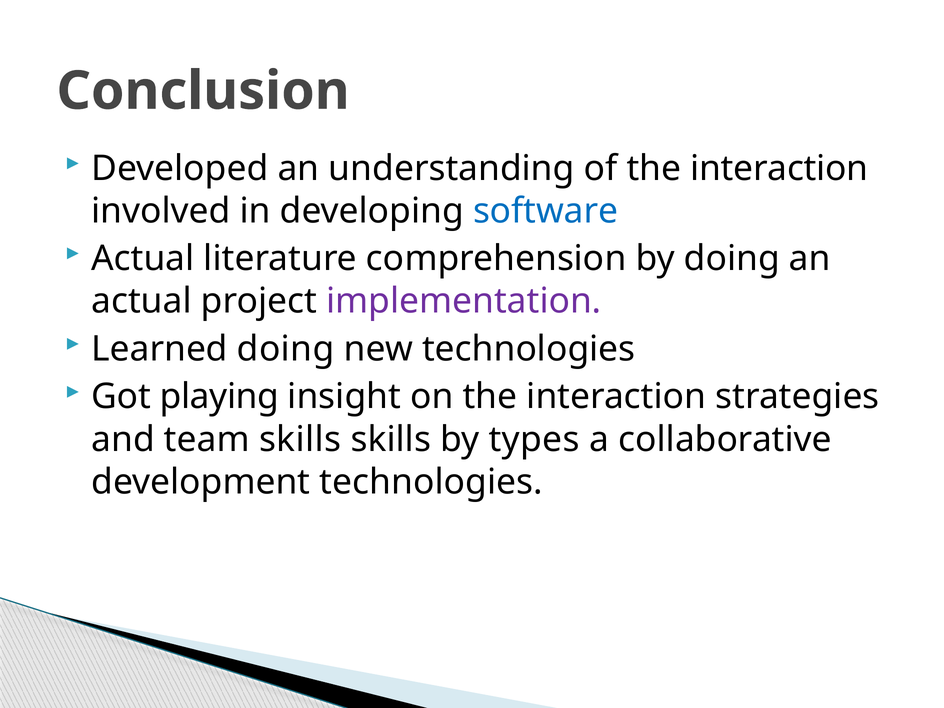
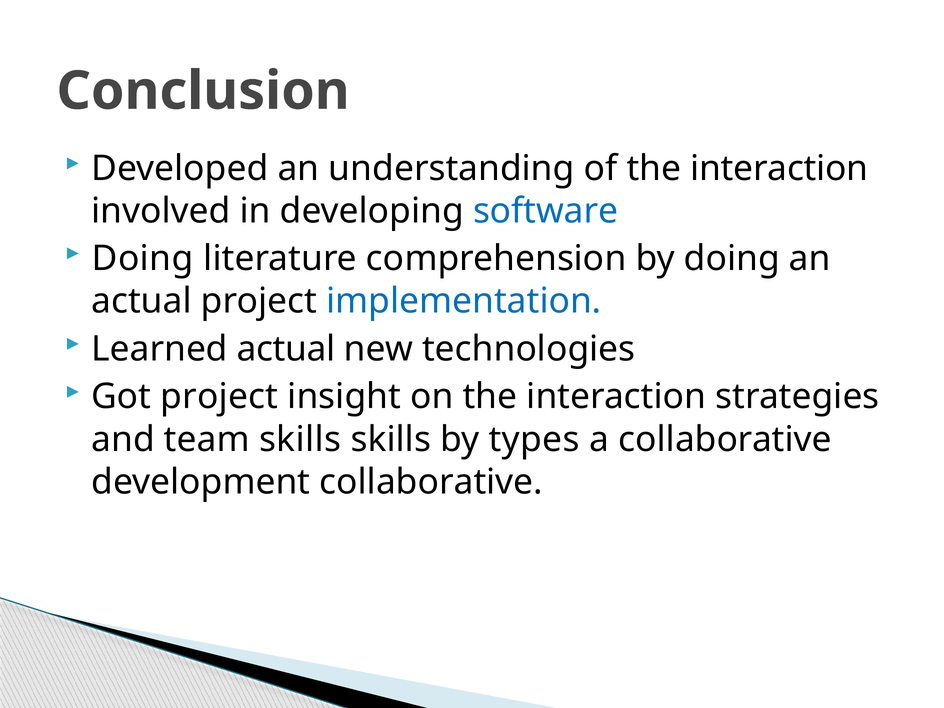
Actual: Actual -> Doing (143, 259)
implementation colour: purple -> blue (464, 301)
Learned doing: doing -> actual (286, 349)
Got playing: playing -> project (219, 397)
development technologies: technologies -> collaborative (431, 482)
